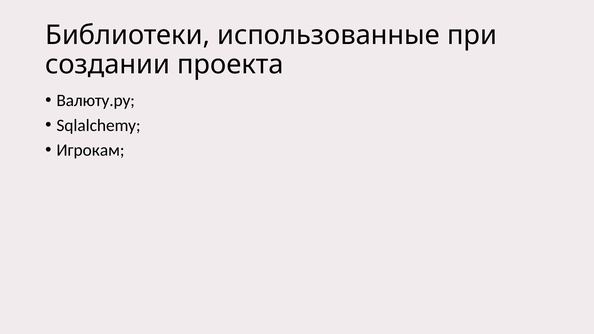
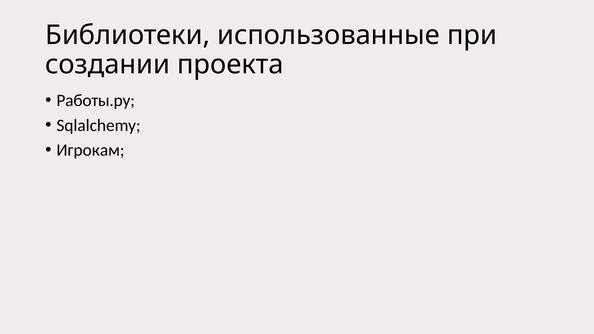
Валюту.py: Валюту.py -> Работы.py (96, 100)
